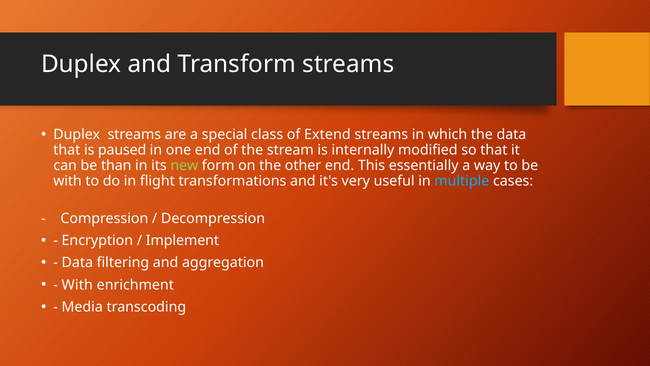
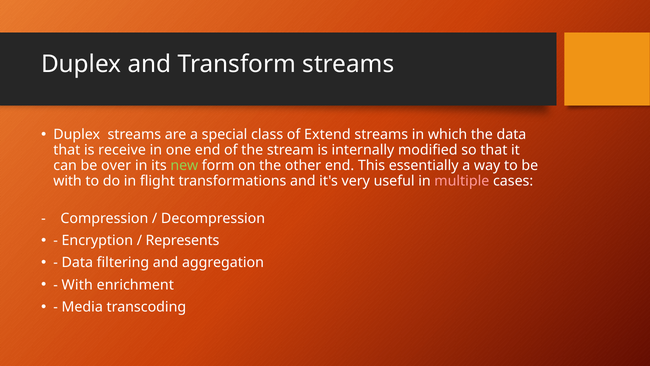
paused: paused -> receive (122, 150)
than: than -> over (116, 165)
multiple colour: light blue -> pink (462, 181)
Implement: Implement -> Represents (182, 240)
